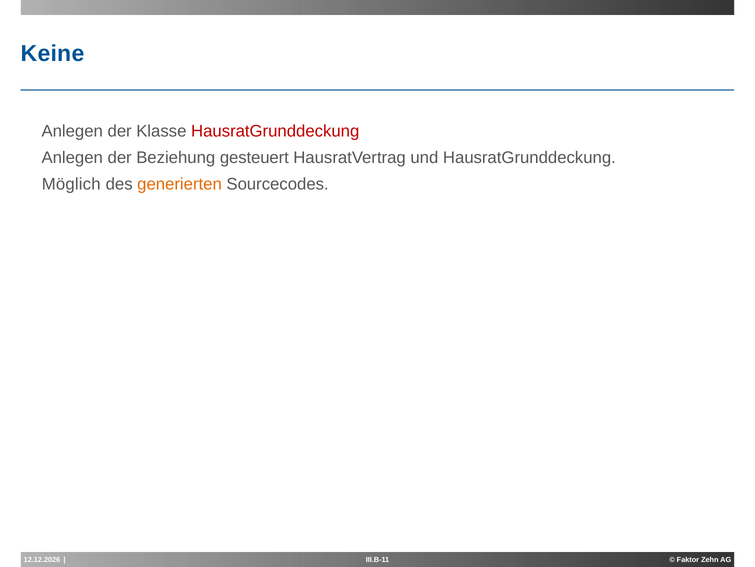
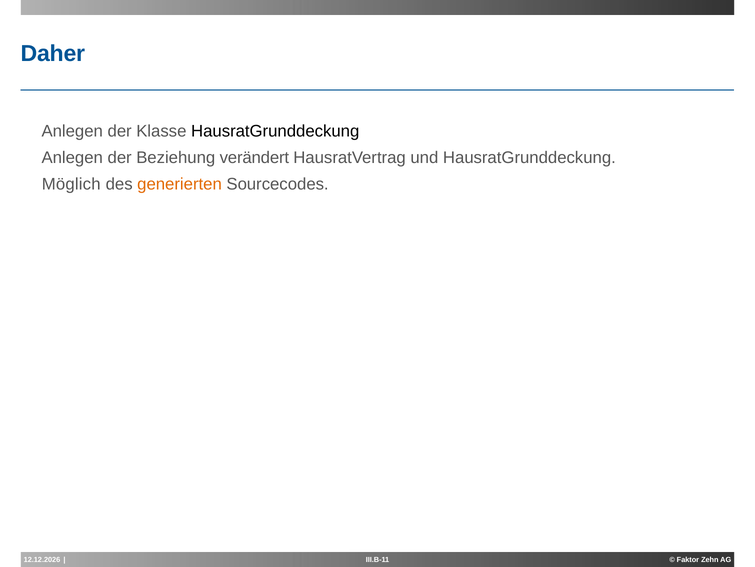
Keine: Keine -> Daher (53, 54)
HausratGrunddeckung colour: red -> black (275, 131)
gesteuert: gesteuert -> verändert (254, 157)
